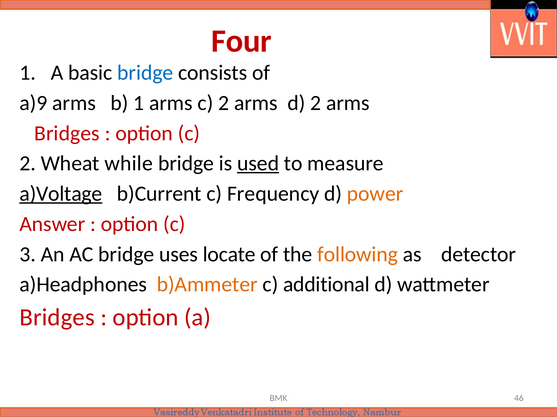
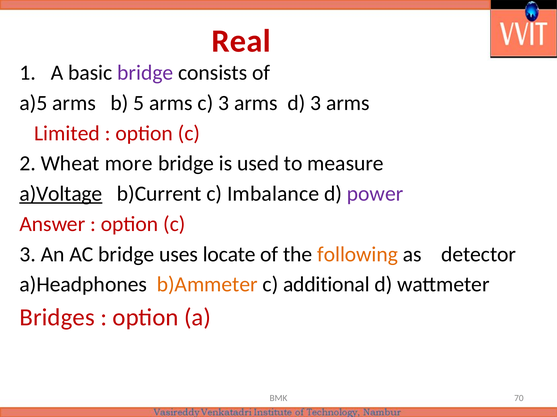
Four: Four -> Real (241, 41)
bridge colour: blue -> purple (145, 73)
a)9: a)9 -> a)5 (33, 103)
b 1: 1 -> 5 (139, 103)
arms c 2: 2 -> 3 (224, 103)
d 2: 2 -> 3 (316, 103)
Bridges: Bridges -> Limited (67, 134)
while: while -> more (129, 164)
used underline: present -> none (258, 164)
Frequency: Frequency -> Imbalance (273, 194)
power colour: orange -> purple (375, 194)
46: 46 -> 70 (519, 399)
